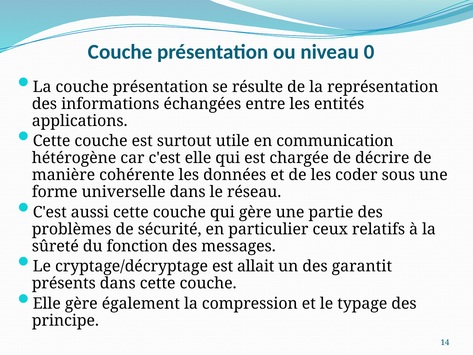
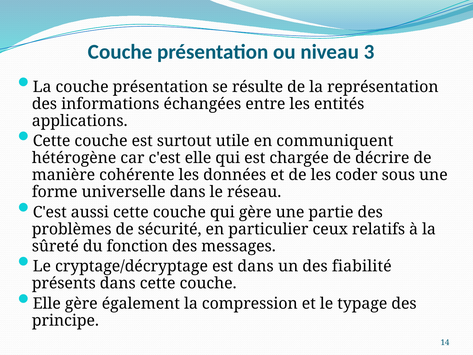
0: 0 -> 3 (369, 52)
communication: communication -> communiquent (335, 141)
est allait: allait -> dans (256, 266)
garantit: garantit -> fiabilité (362, 266)
